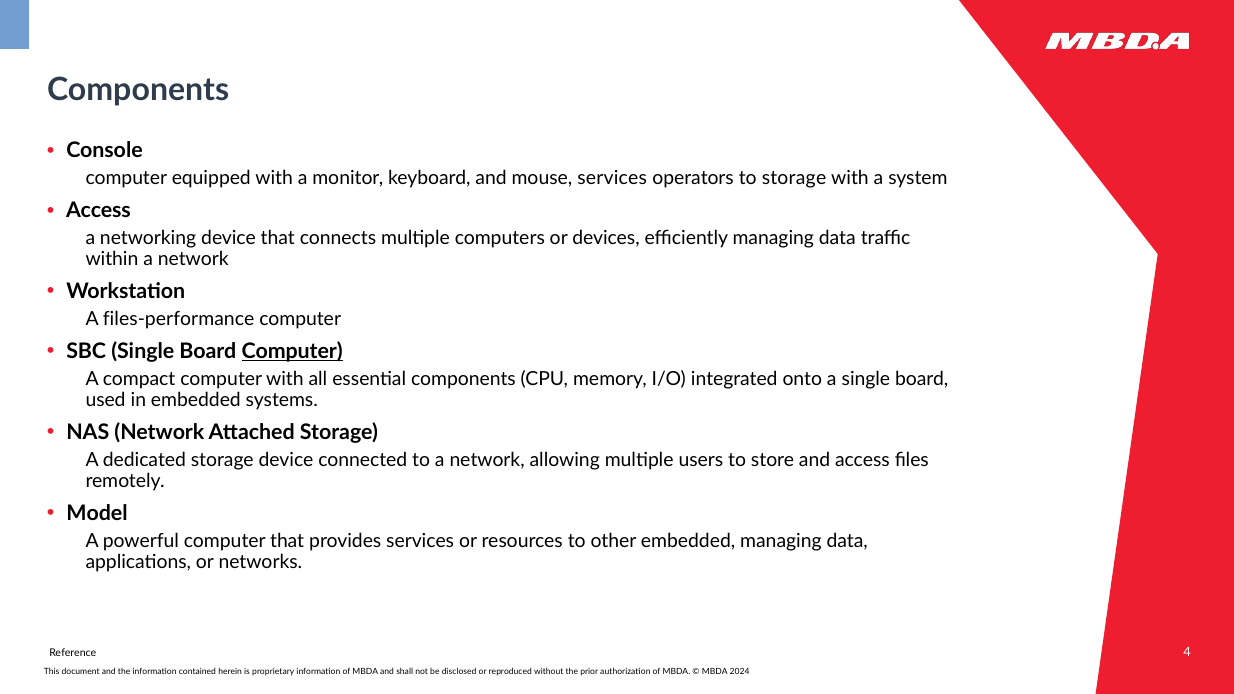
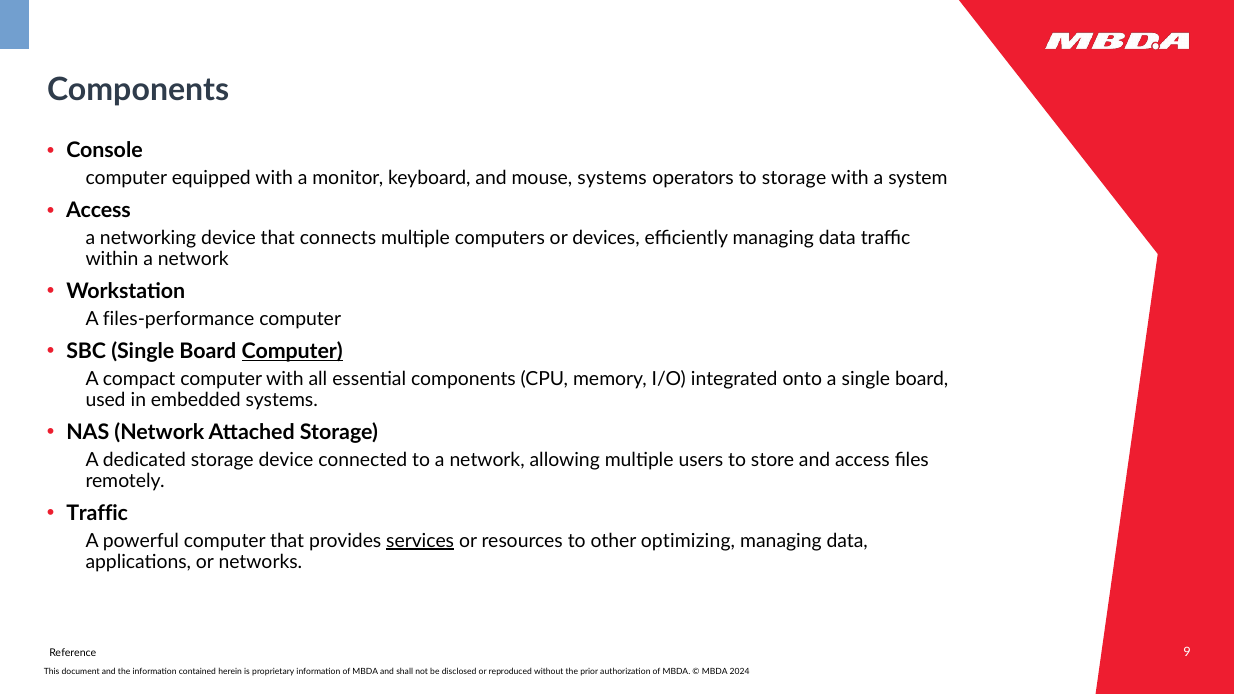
mouse services: services -> systems (612, 178)
Model: Model -> Traffic (97, 513)
services underline: none -> present (420, 541)
other embedded: embedded -> optimizing (688, 541)
4: 4 -> 9 (1187, 652)
